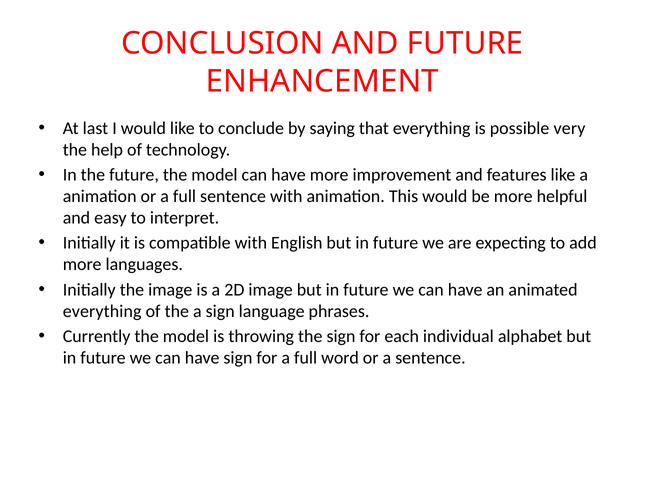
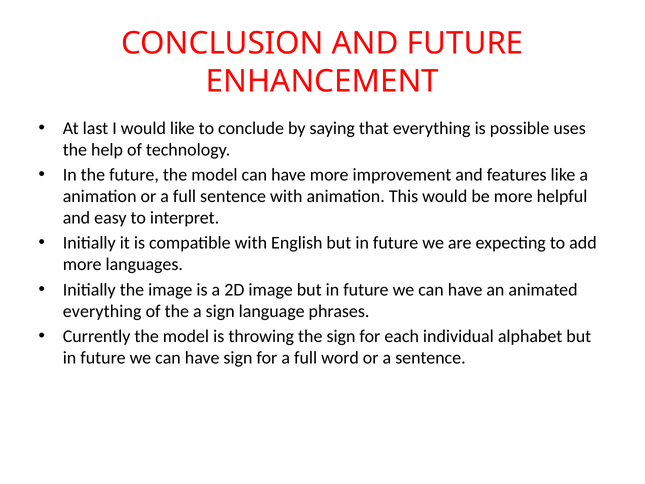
very: very -> uses (570, 128)
